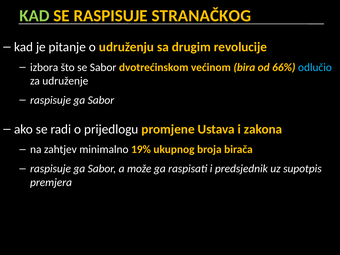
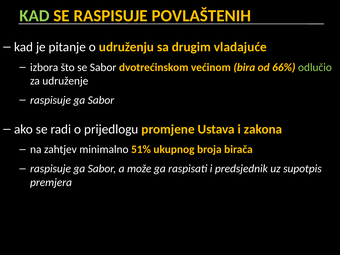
STRANAČKOG: STRANAČKOG -> POVLAŠTENIH (201, 16)
revolucije: revolucije -> vladajuće (240, 47)
odlučio colour: light blue -> light green (315, 67)
19%: 19% -> 51% (141, 149)
